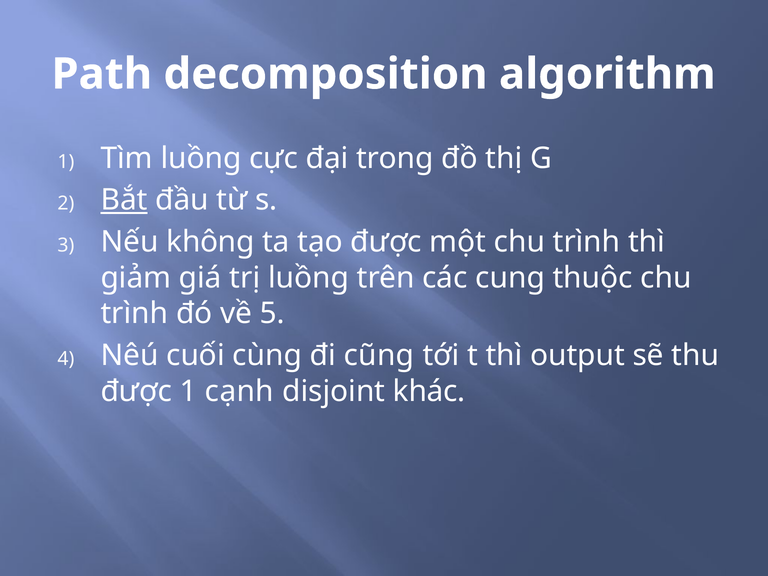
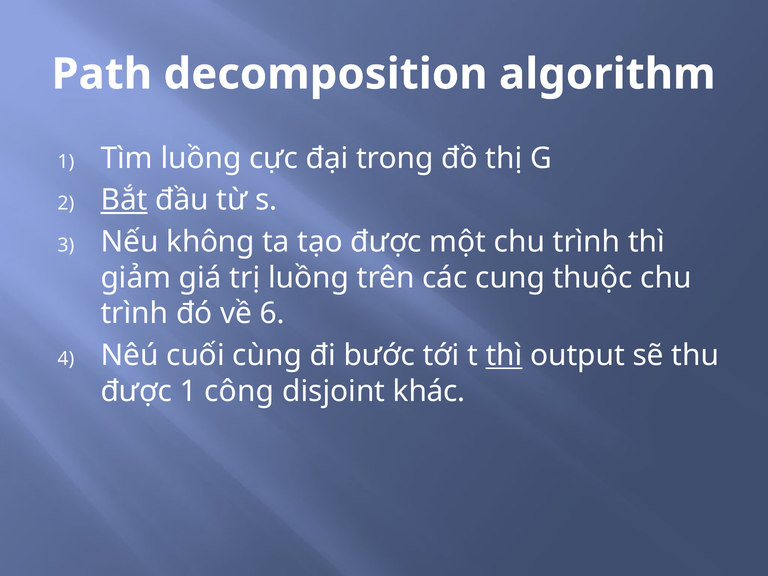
5: 5 -> 6 (272, 314)
cũng: cũng -> bước (379, 355)
thì underline: none -> present (504, 355)
cạnh: cạnh -> công (239, 391)
